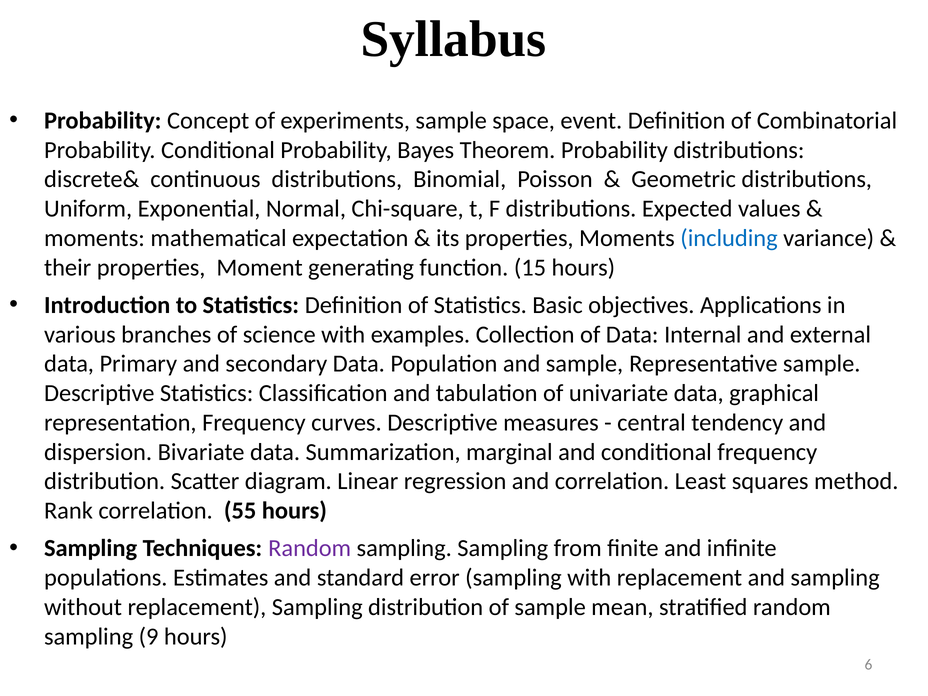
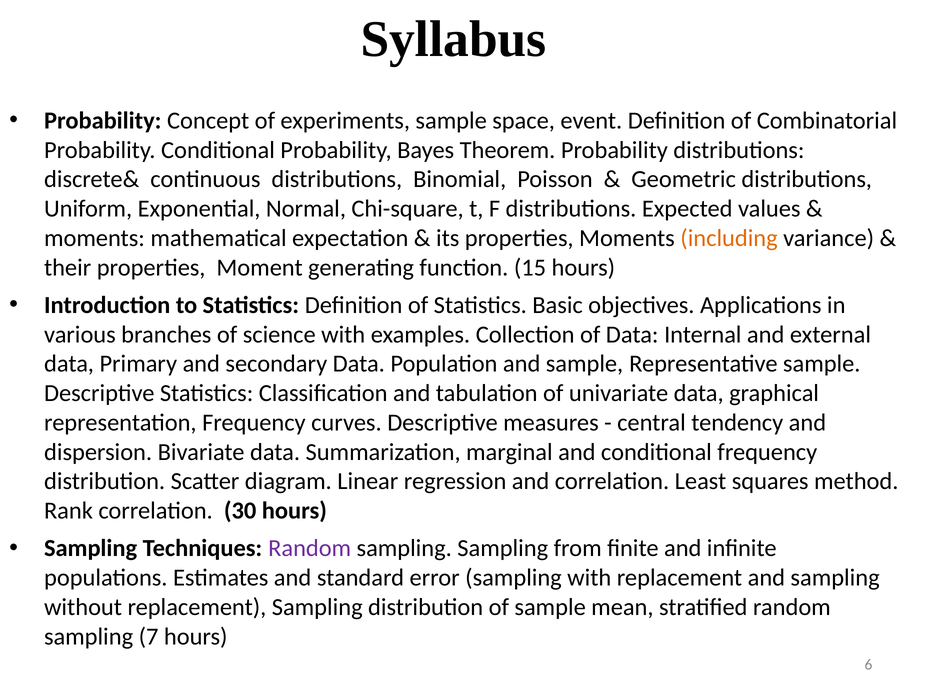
including colour: blue -> orange (729, 238)
55: 55 -> 30 (240, 511)
9: 9 -> 7 (149, 636)
